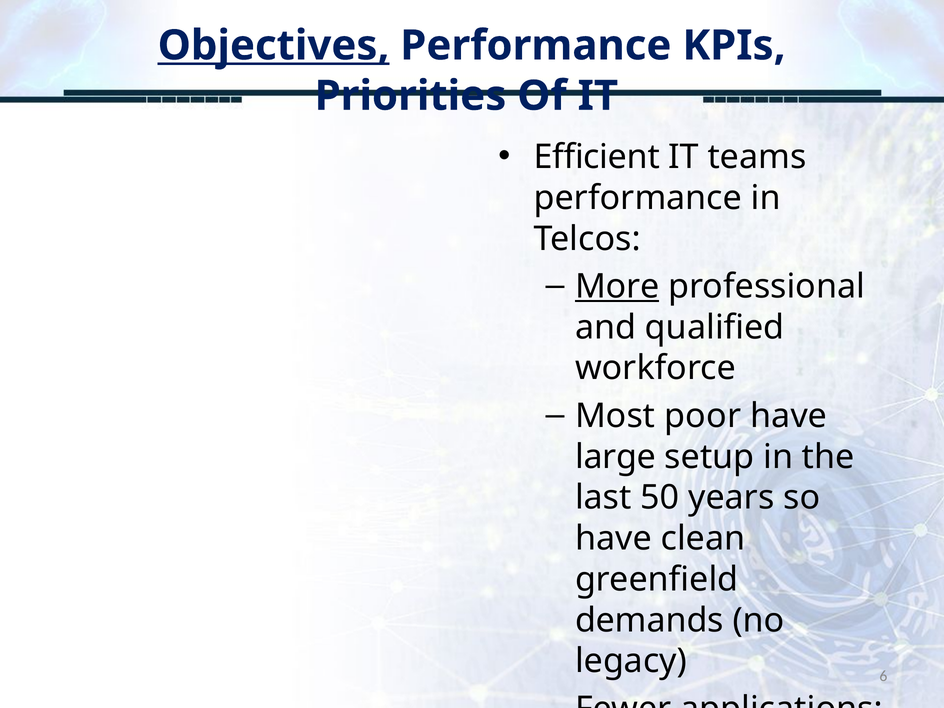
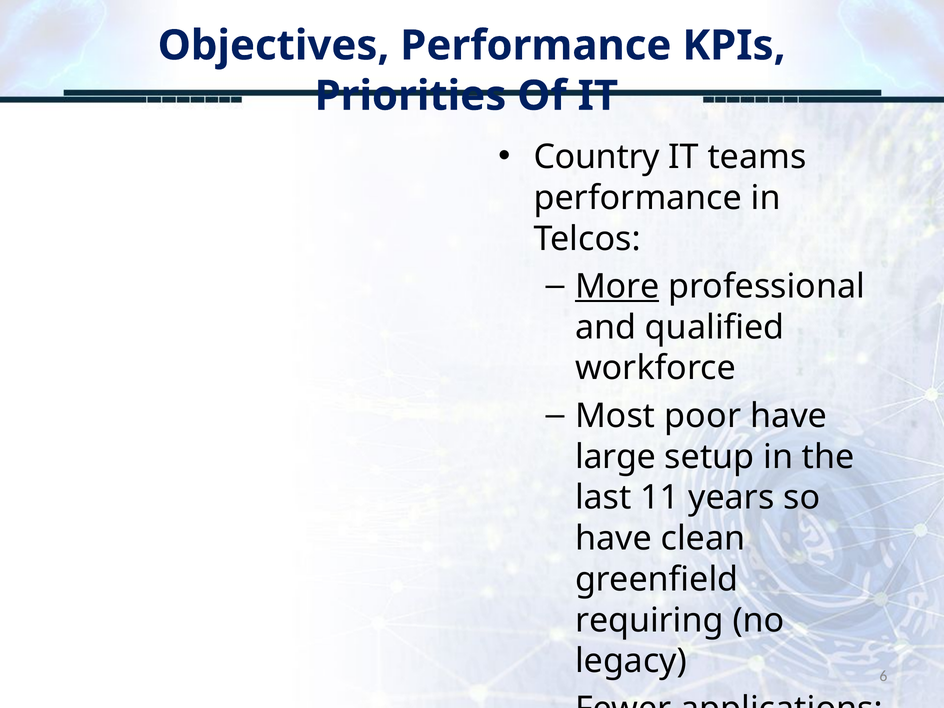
Objectives underline: present -> none (274, 46)
Efficient: Efficient -> Country (597, 157)
50: 50 -> 11 (660, 498)
demands: demands -> requiring (649, 620)
